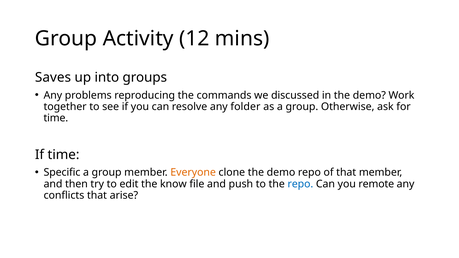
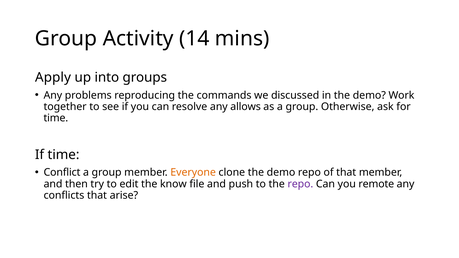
12: 12 -> 14 (194, 39)
Saves: Saves -> Apply (53, 78)
folder: folder -> allows (246, 107)
Specific: Specific -> Conflict (62, 173)
repo colour: blue -> purple (300, 184)
